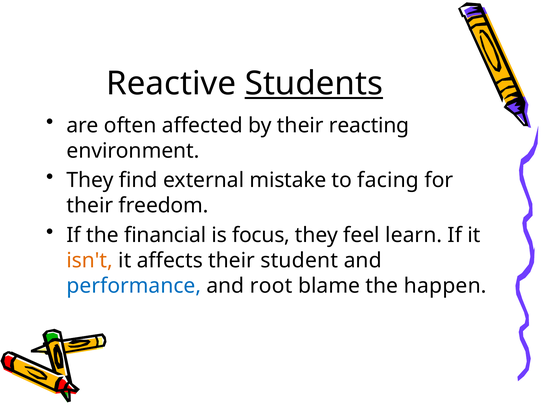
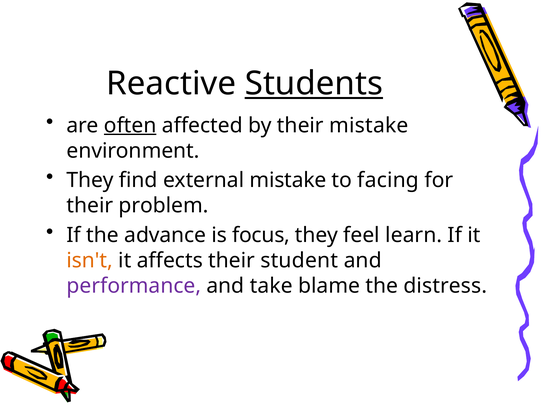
often underline: none -> present (130, 125)
their reacting: reacting -> mistake (369, 125)
freedom: freedom -> problem (163, 206)
financial: financial -> advance (165, 235)
performance colour: blue -> purple (134, 286)
root: root -> take (271, 286)
happen: happen -> distress (445, 286)
